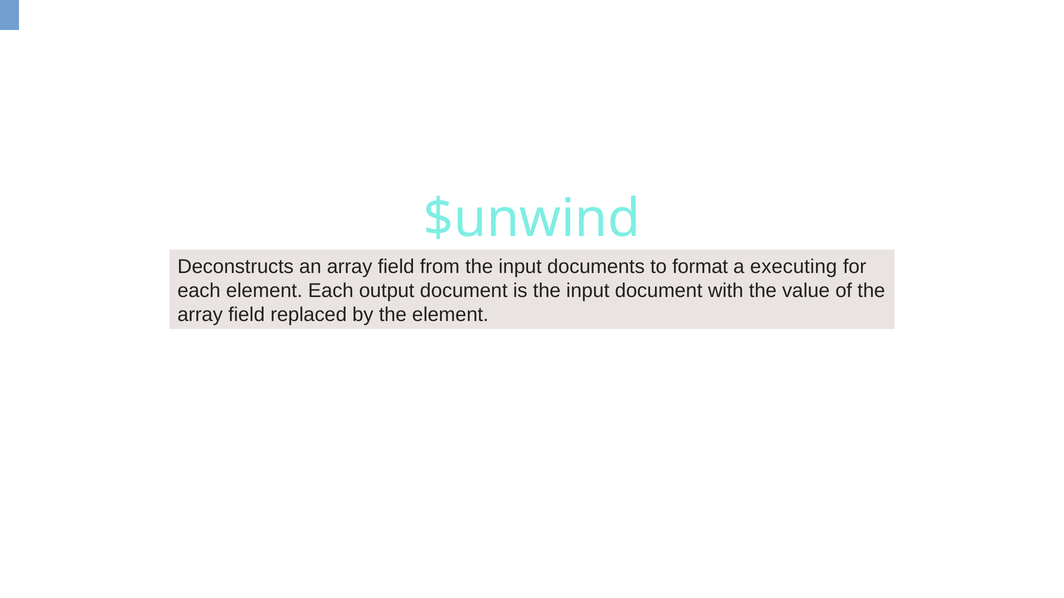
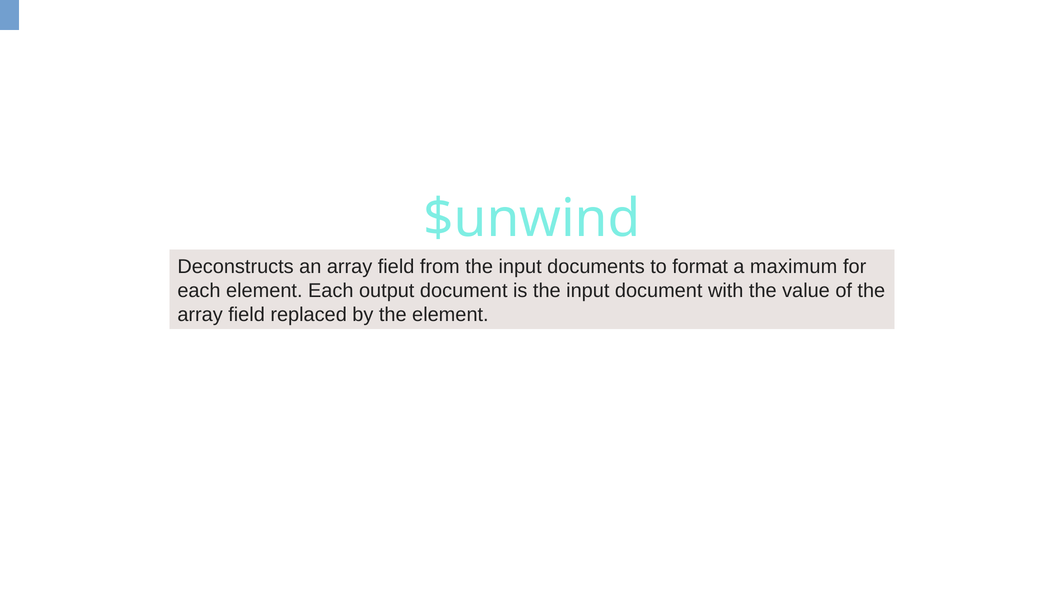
executing: executing -> maximum (794, 267)
